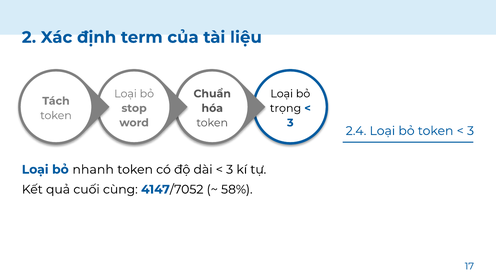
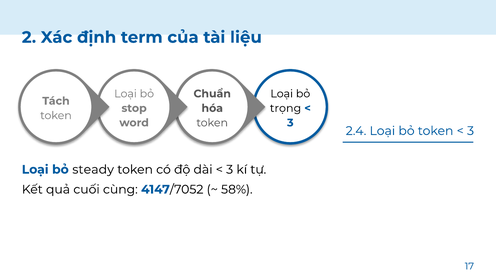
nhanh: nhanh -> steady (93, 170)
